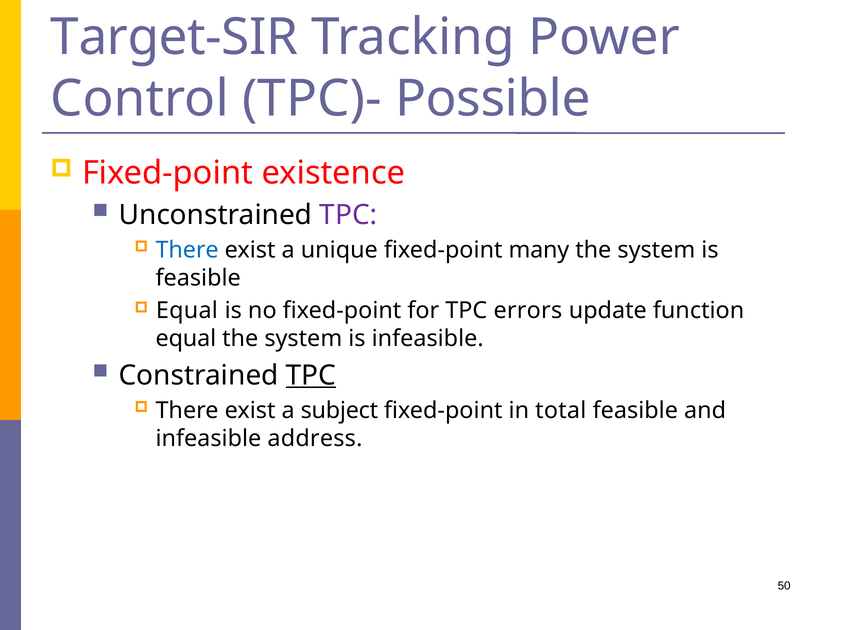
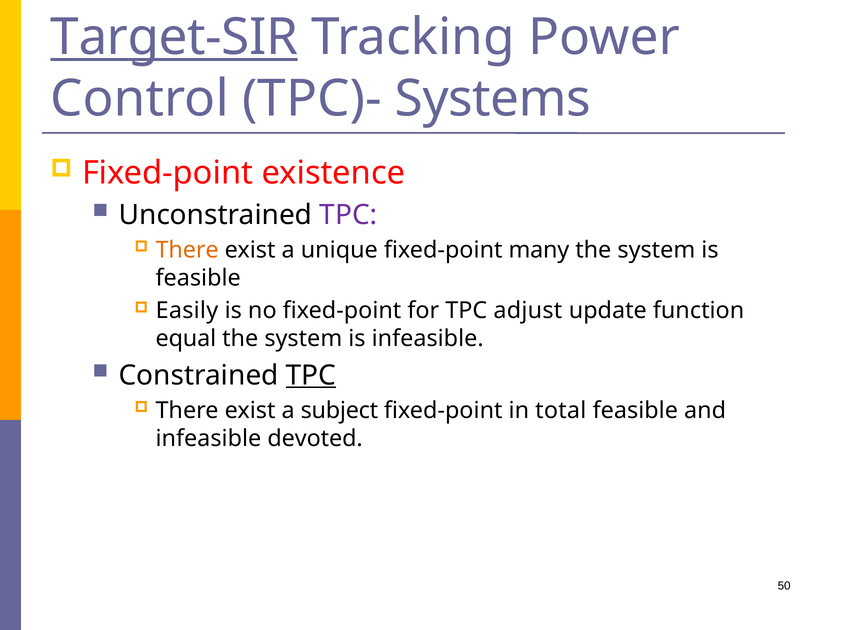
Target-SIR underline: none -> present (174, 37)
Possible: Possible -> Systems (493, 99)
There colour: blue -> orange (187, 250)
Equal: Equal -> Easily (187, 311)
errors: errors -> adjust (528, 311)
address: address -> devoted (315, 439)
